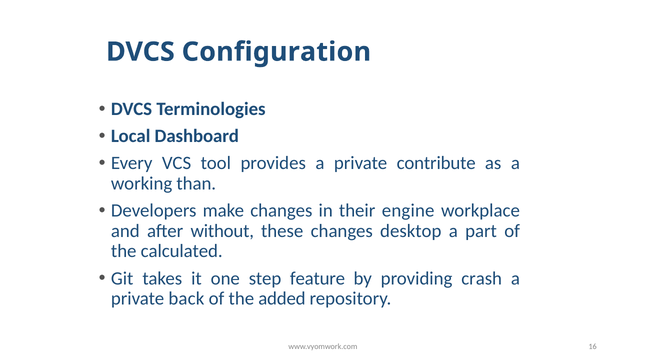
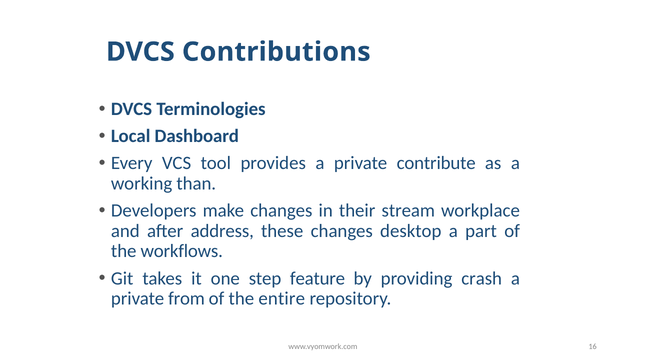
Configuration: Configuration -> Contributions (276, 52)
engine: engine -> stream (408, 211)
without: without -> address (222, 231)
calculated: calculated -> workflows (182, 252)
back: back -> from (187, 299)
added: added -> entire (282, 299)
